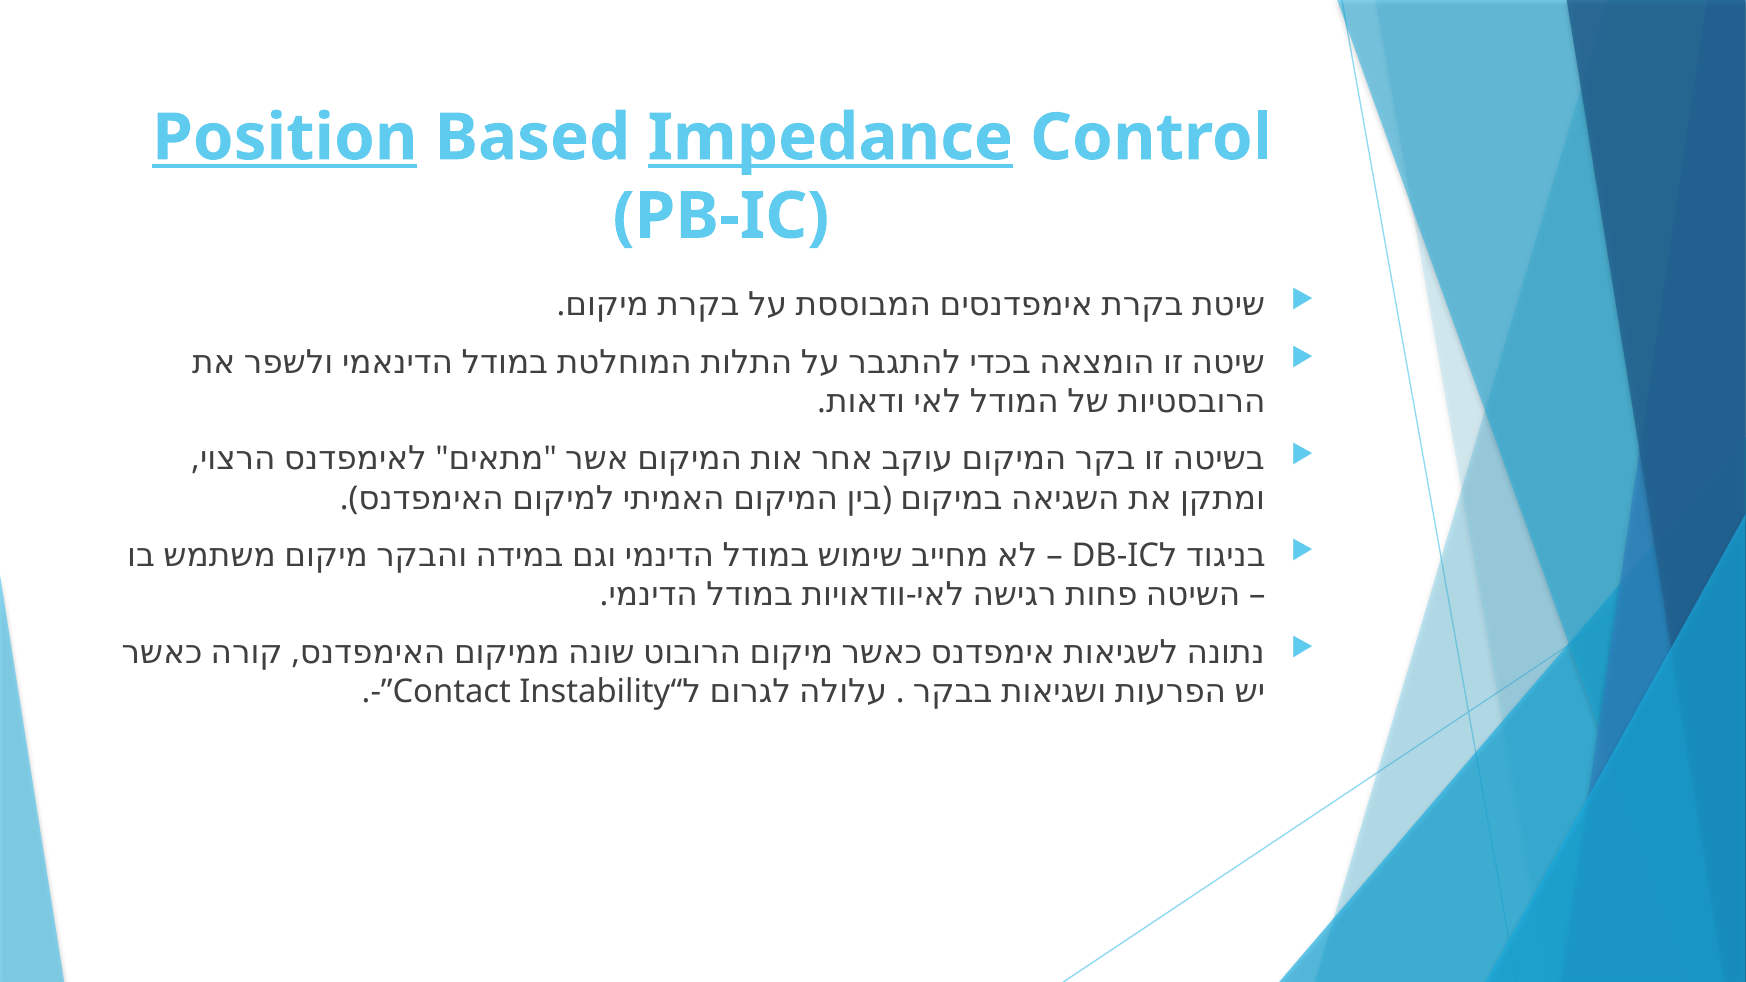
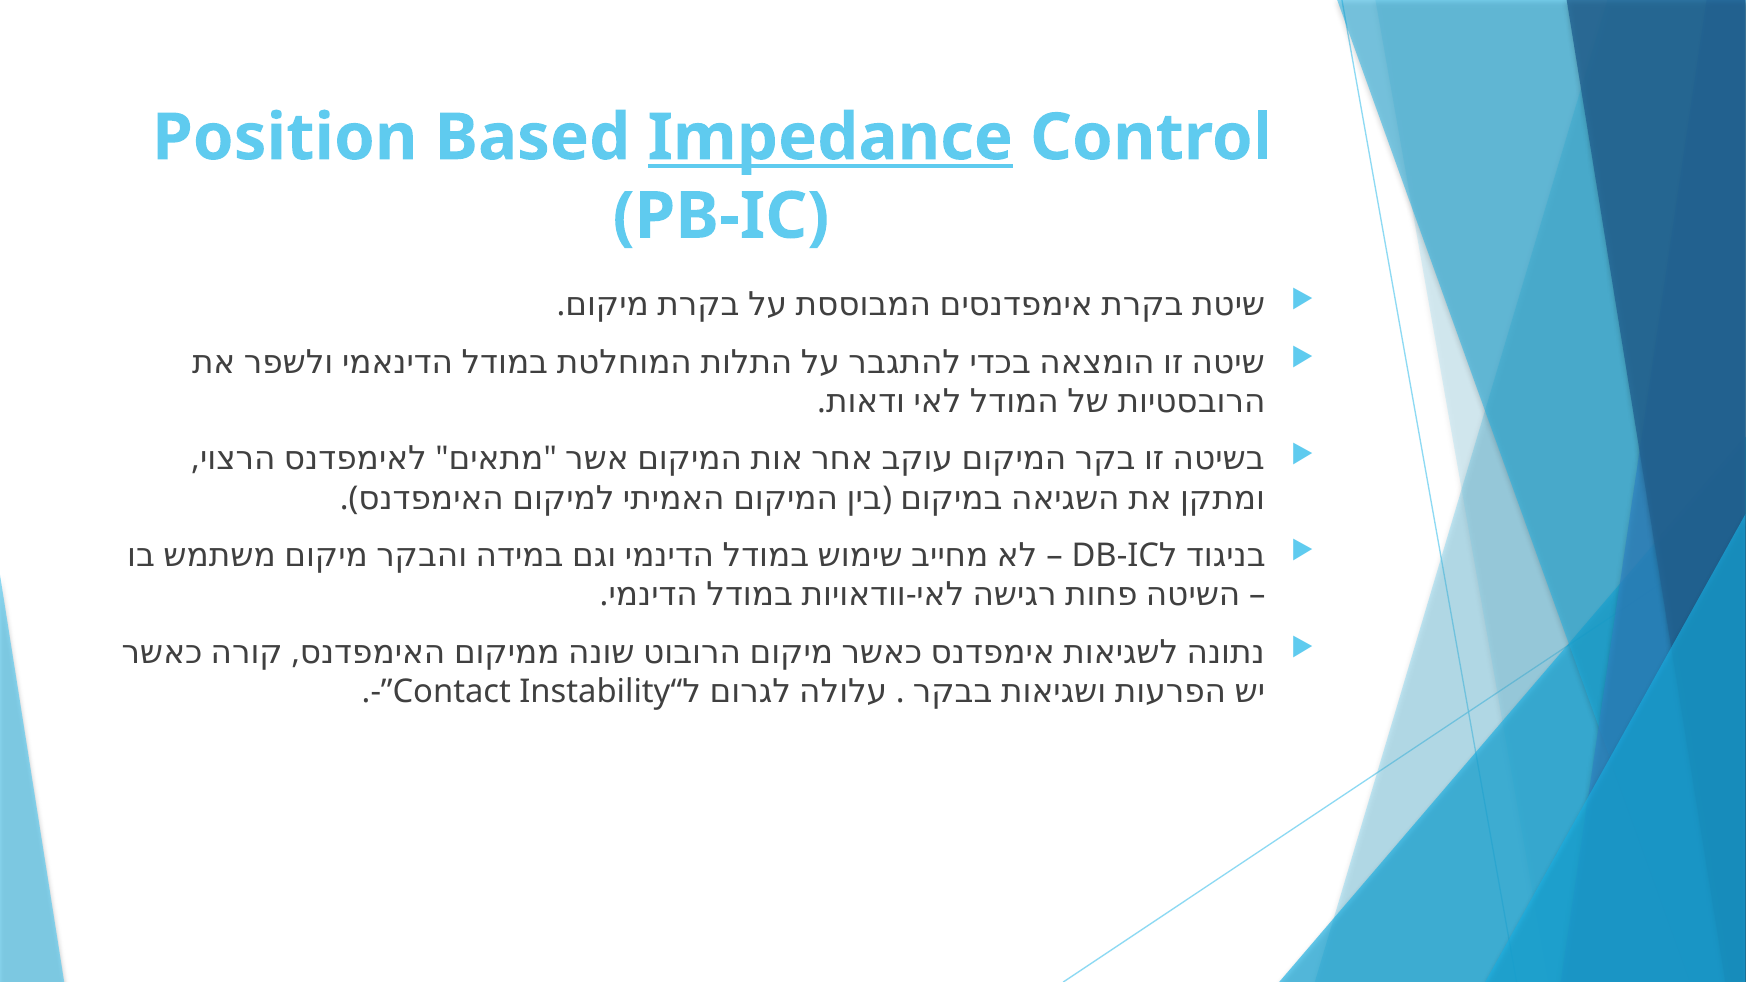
Position underline: present -> none (285, 138)
